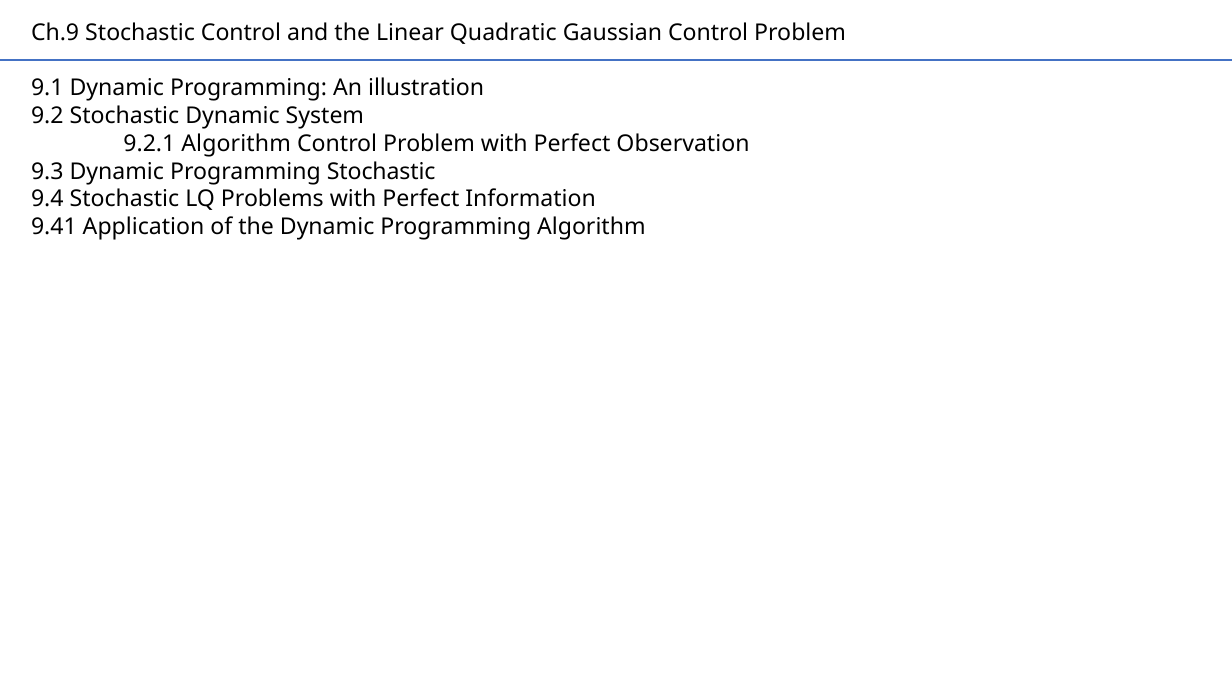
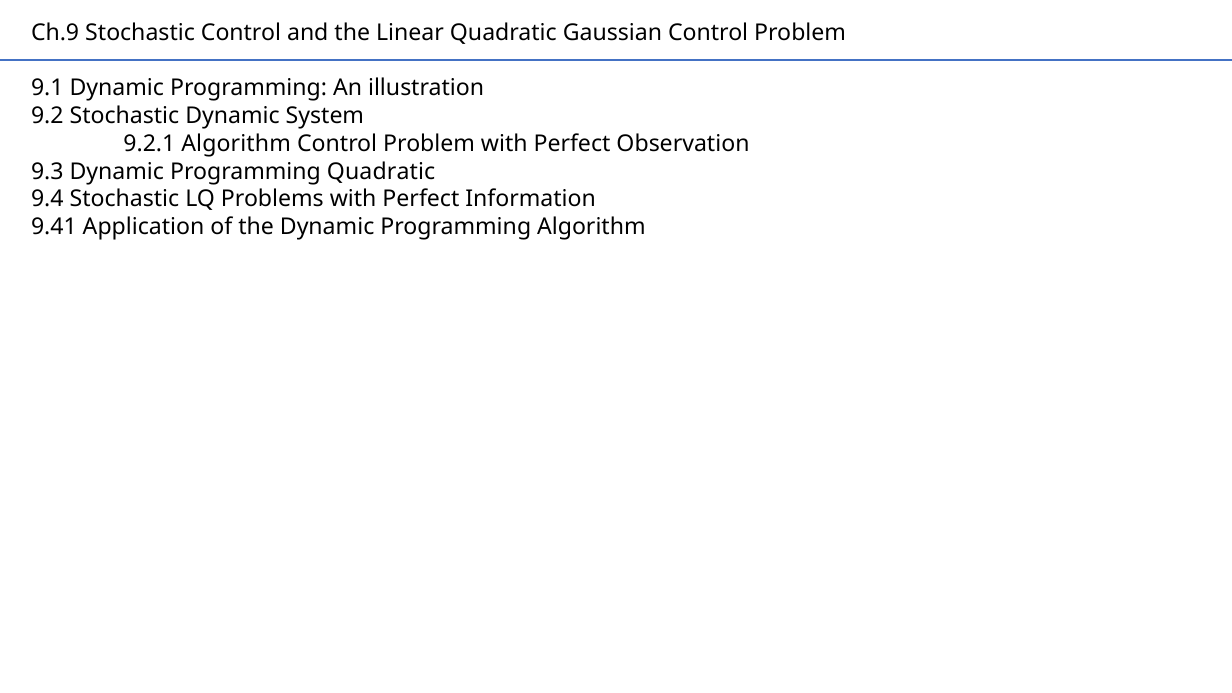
Programming Stochastic: Stochastic -> Quadratic (381, 172)
